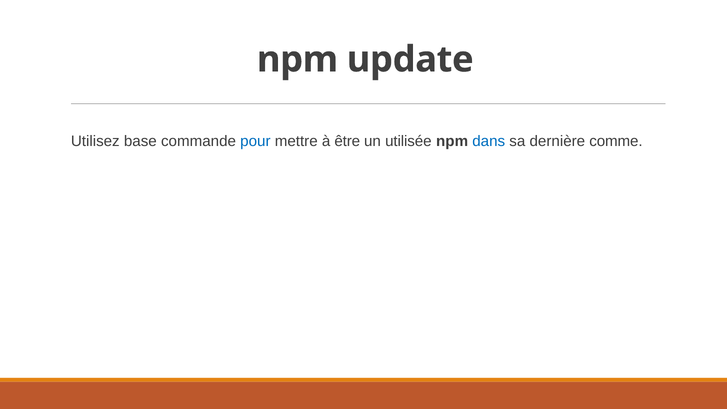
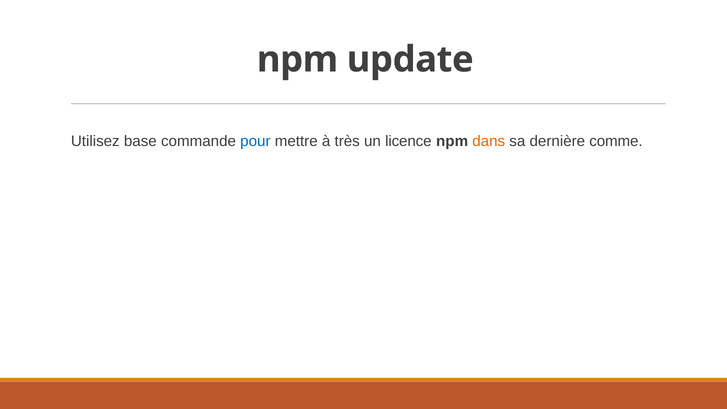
être: être -> très (347, 141)
utilisée: utilisée -> licence (408, 141)
dans colour: blue -> orange (489, 141)
